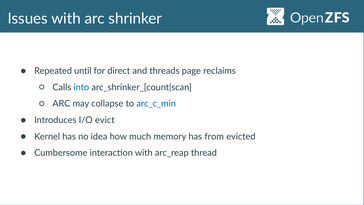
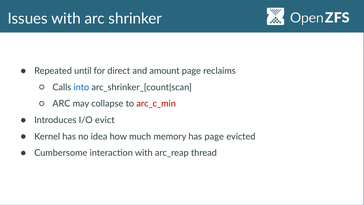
threads: threads -> amount (165, 71)
arc_c_min colour: blue -> red (156, 104)
has from: from -> page (214, 136)
